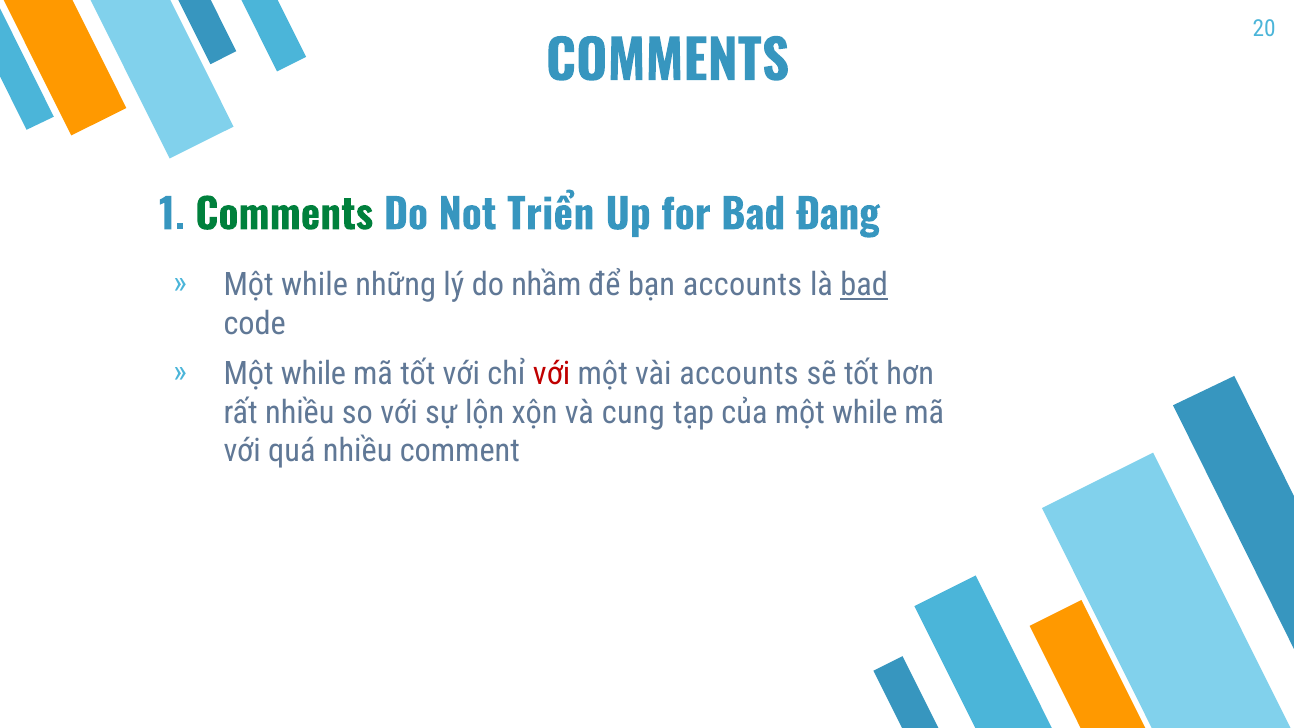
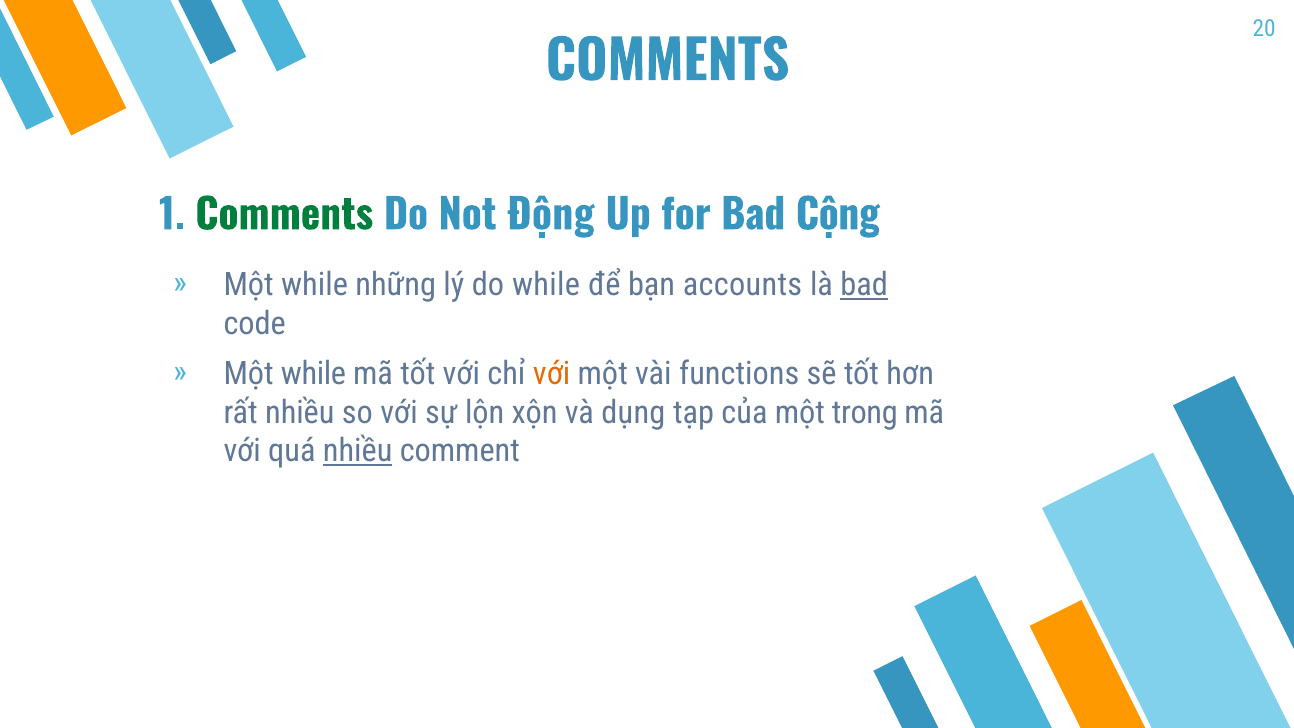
Triển: Triển -> Động (551, 216)
Đang: Đang -> Cộng (838, 216)
do nhầm: nhầm -> while (546, 285)
với colour: red -> orange (552, 374)
vài accounts: accounts -> functions (739, 374)
cung: cung -> dụng (633, 412)
của một while: while -> trong (865, 412)
nhiều underline: none -> present (358, 451)
